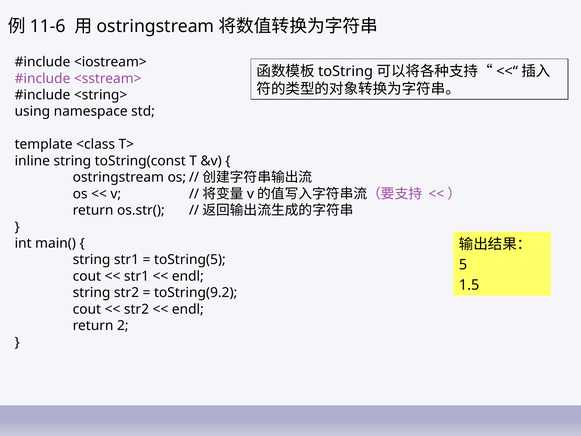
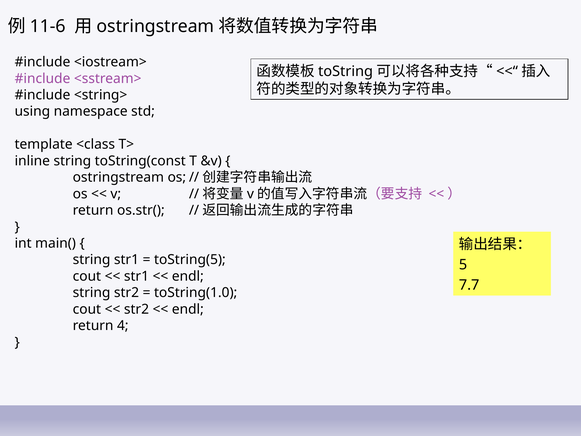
1.5: 1.5 -> 7.7 (469, 285)
toString(9.2: toString(9.2 -> toString(1.0 (196, 293)
2: 2 -> 4 (123, 325)
